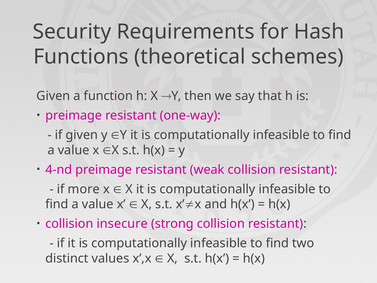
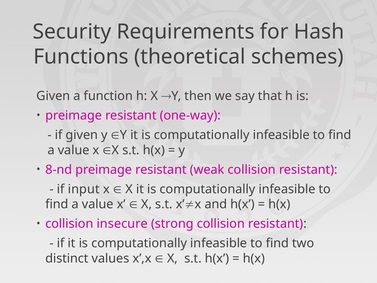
4-nd: 4-nd -> 8-nd (59, 169)
more: more -> input (84, 189)
